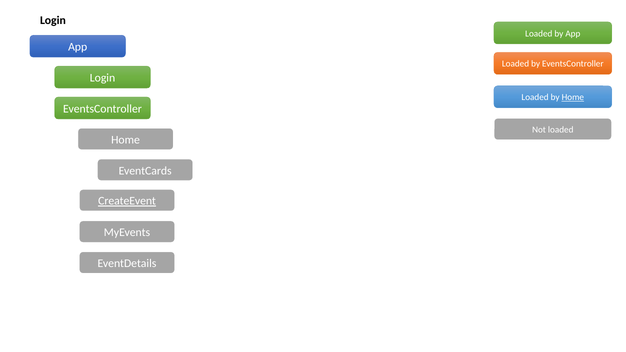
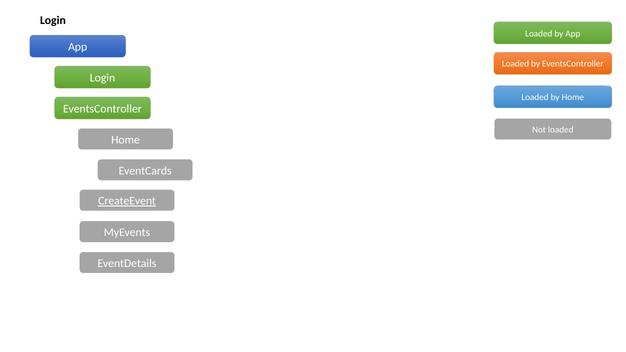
Home underline: present -> none (573, 97)
